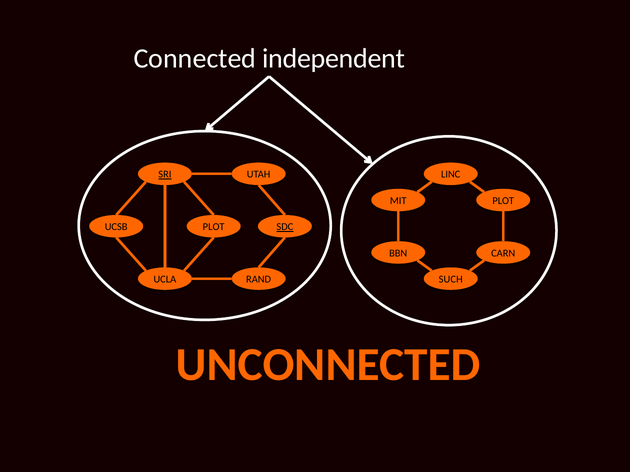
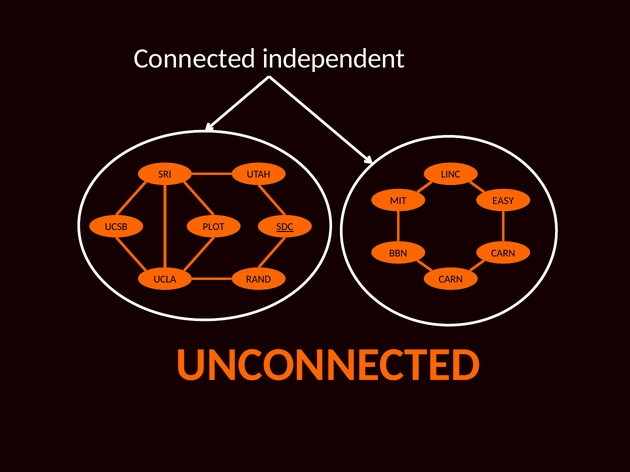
SRI underline: present -> none (165, 175)
PLOT: PLOT -> EASY (503, 201)
SUCH: SUCH -> CARN (451, 280)
